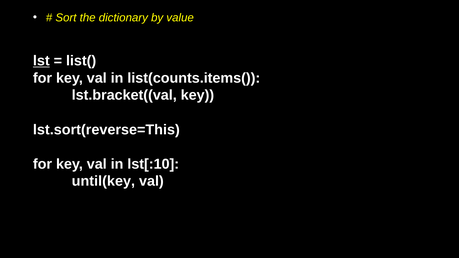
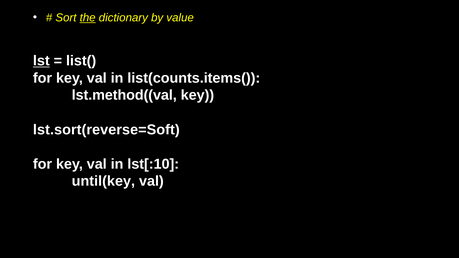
the underline: none -> present (88, 18)
lst.bracket((val: lst.bracket((val -> lst.method((val (124, 95)
lst.sort(reverse=This: lst.sort(reverse=This -> lst.sort(reverse=Soft (106, 130)
